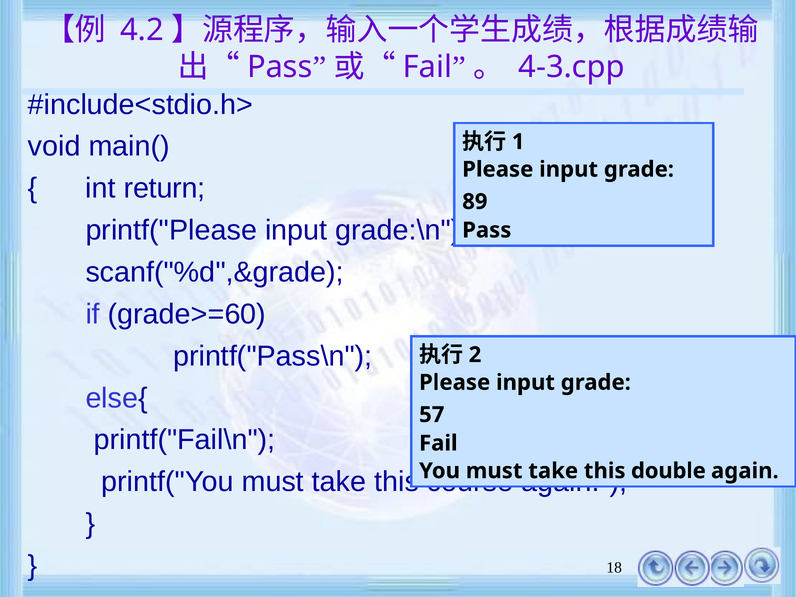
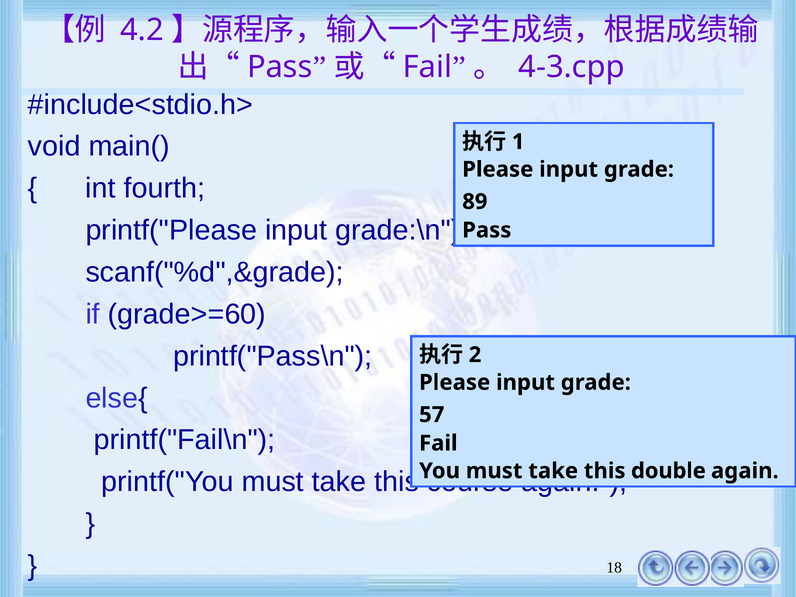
return: return -> fourth (164, 188)
